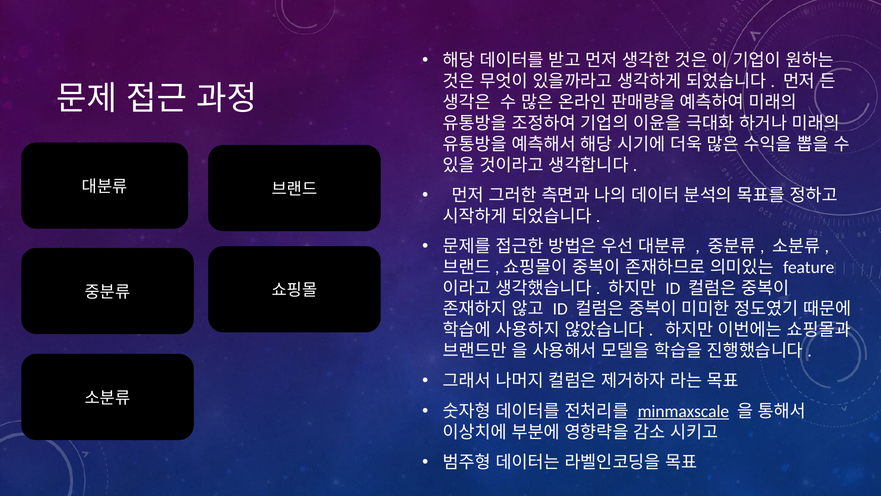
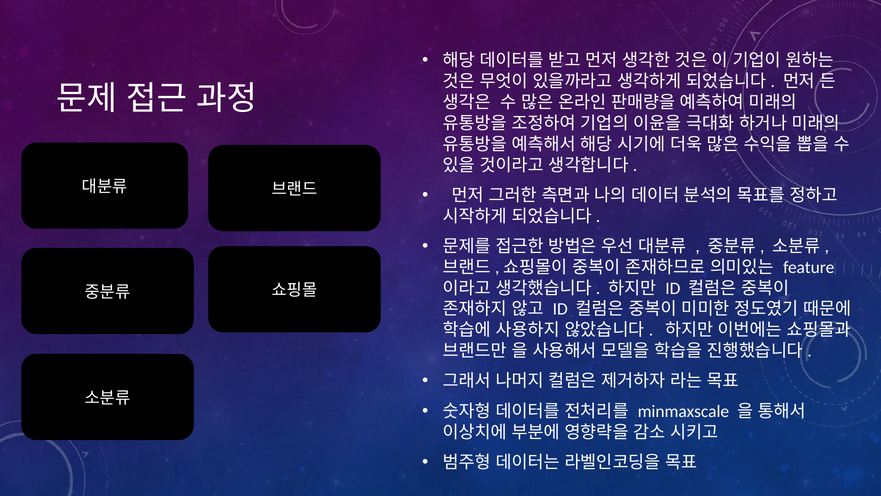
minmaxscale underline: present -> none (683, 411)
